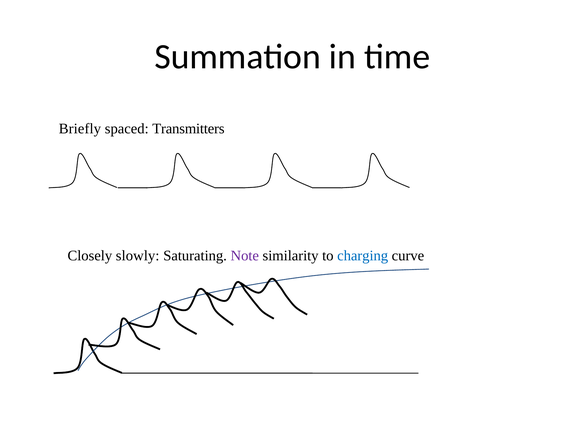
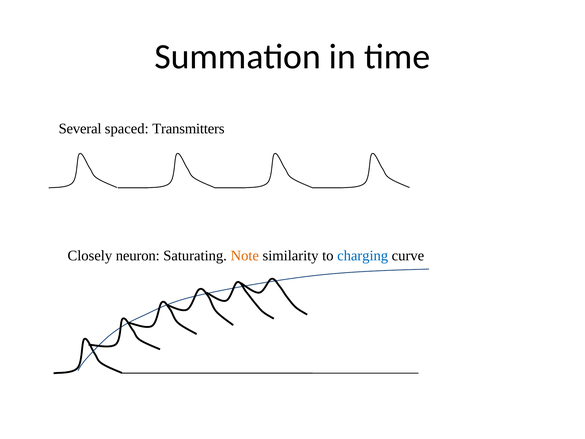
Briefly: Briefly -> Several (80, 129)
slowly: slowly -> neuron (138, 255)
Note colour: purple -> orange (245, 255)
